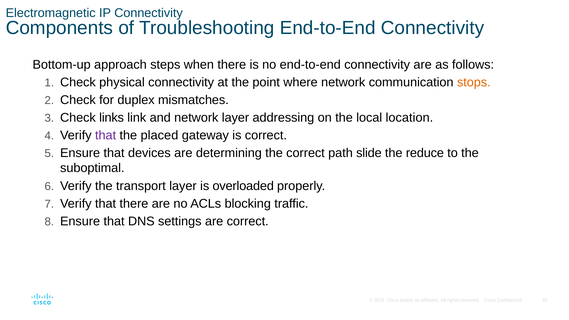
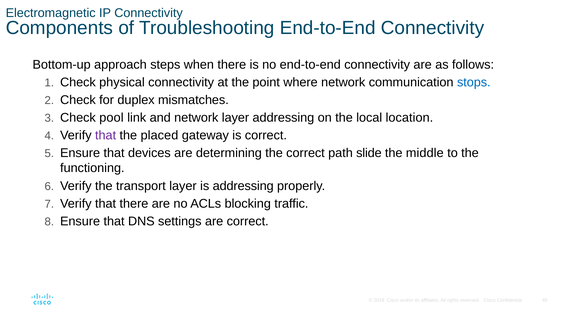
stops colour: orange -> blue (474, 82)
links: links -> pool (111, 118)
reduce: reduce -> middle (425, 153)
suboptimal: suboptimal -> functioning (92, 168)
is overloaded: overloaded -> addressing (243, 186)
